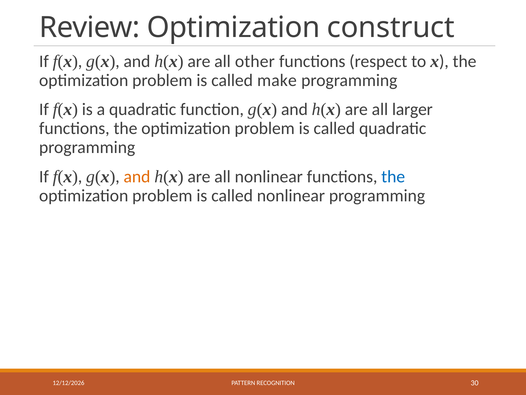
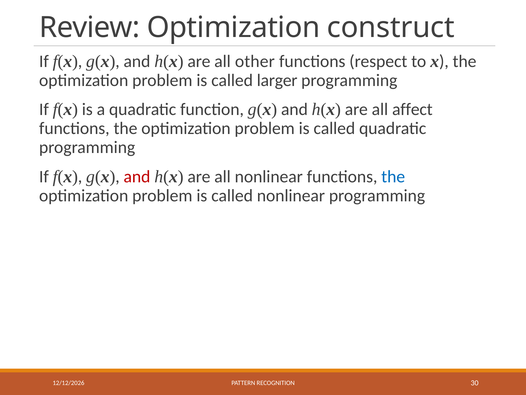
make: make -> larger (277, 80)
larger: larger -> affect (412, 109)
and colour: orange -> red (137, 176)
